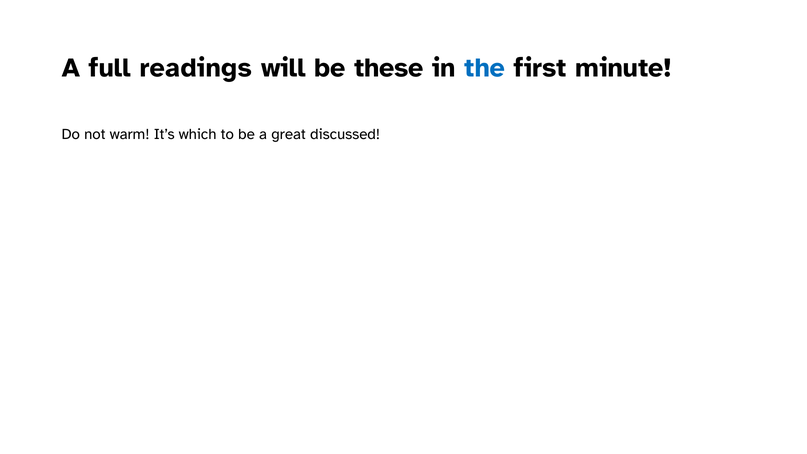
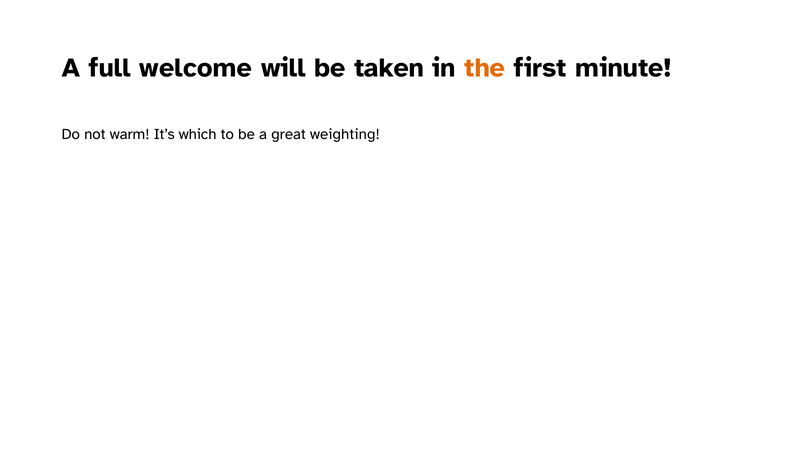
readings: readings -> welcome (196, 68)
these: these -> taken (389, 68)
the colour: blue -> orange (485, 68)
discussed: discussed -> weighting (345, 134)
